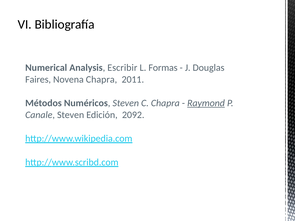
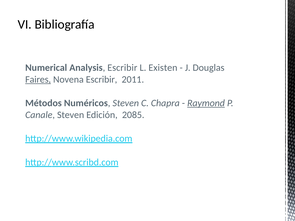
Formas: Formas -> Existen (163, 68)
Faires underline: none -> present (38, 80)
Novena Chapra: Chapra -> Escribir (102, 80)
2092: 2092 -> 2085 (133, 115)
